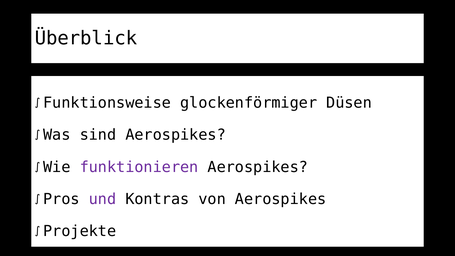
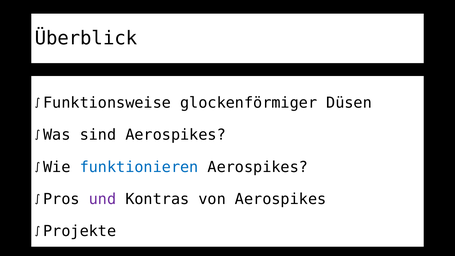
funktionieren colour: purple -> blue (139, 167)
